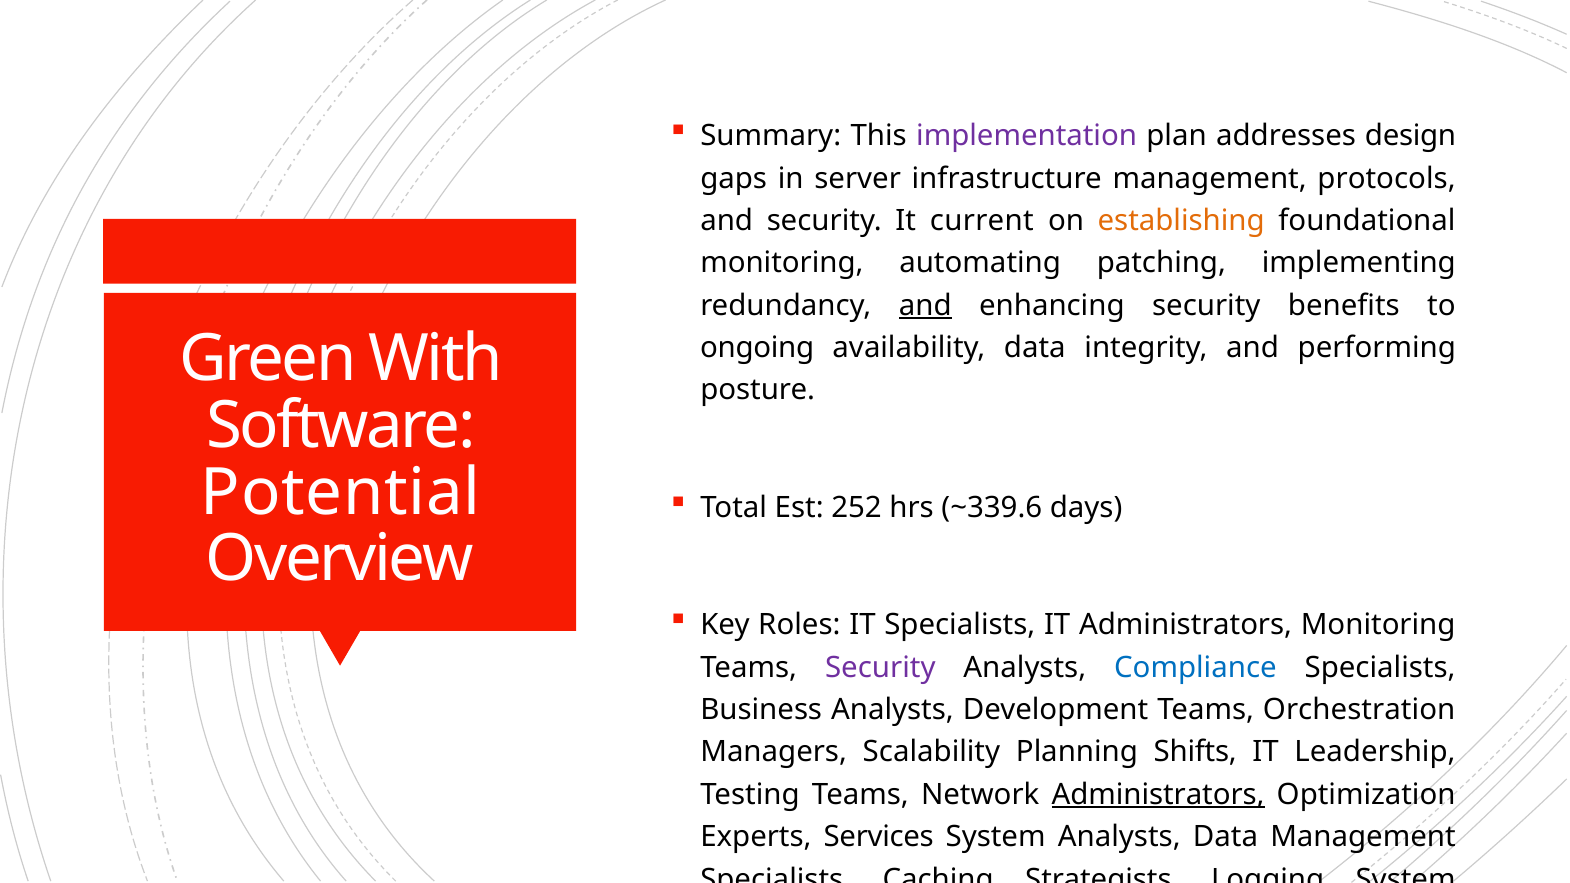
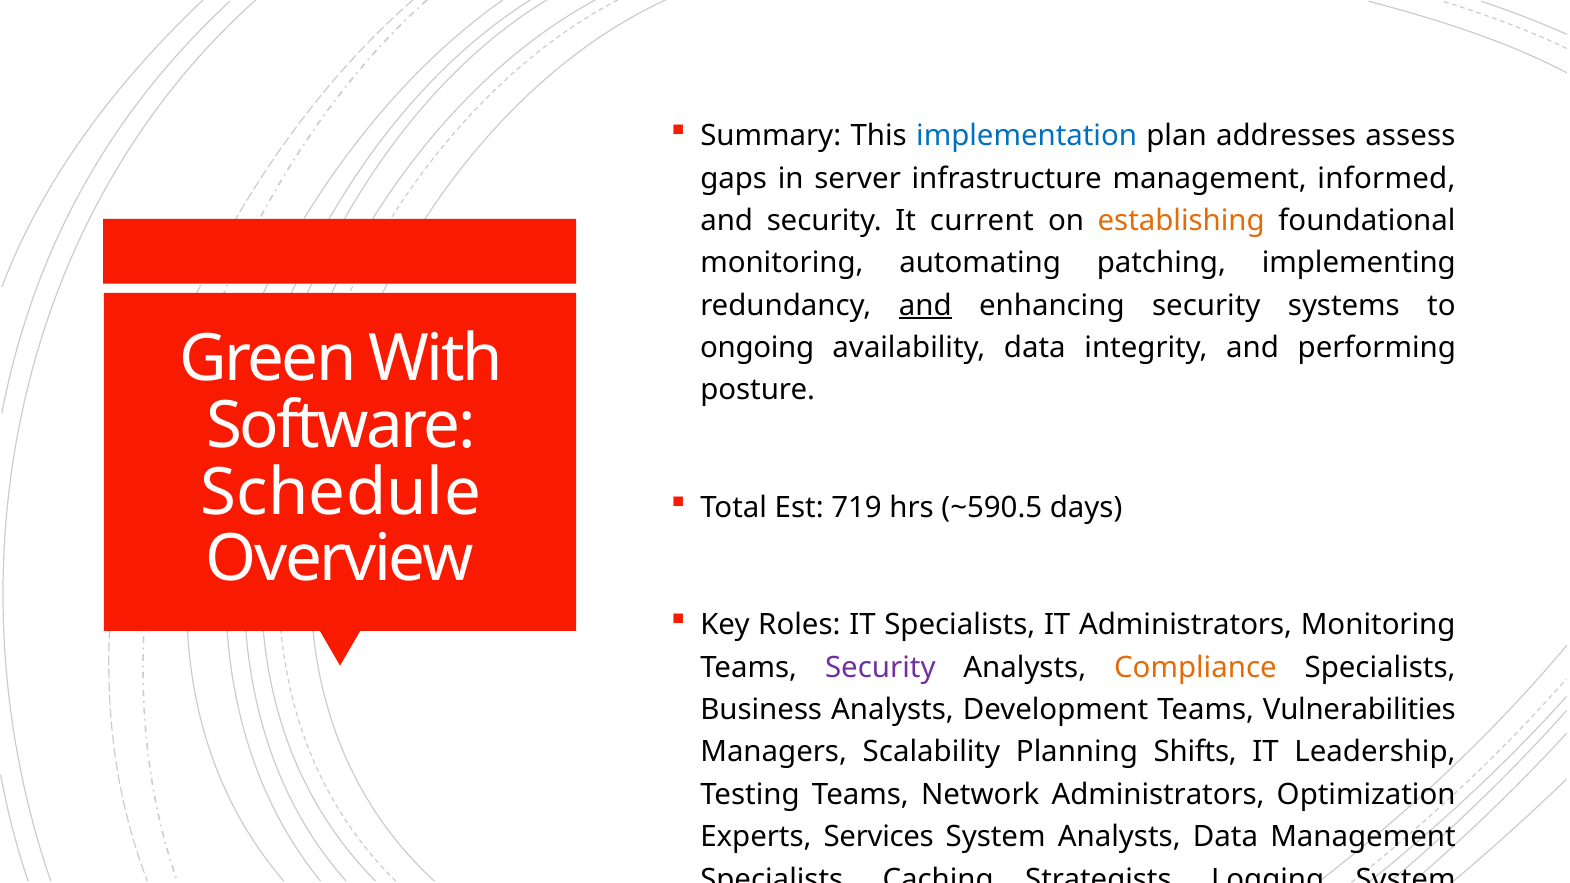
implementation colour: purple -> blue (1027, 136)
design: design -> assess (1410, 136)
protocols: protocols -> informed (1386, 178)
benefits: benefits -> systems (1344, 306)
Potential: Potential -> Schedule (341, 493)
252: 252 -> 719 (857, 508)
~339.6: ~339.6 -> ~590.5 (992, 508)
Compliance colour: blue -> orange (1195, 668)
Orchestration: Orchestration -> Vulnerabilities (1359, 710)
Administrators underline: present -> none (1158, 795)
